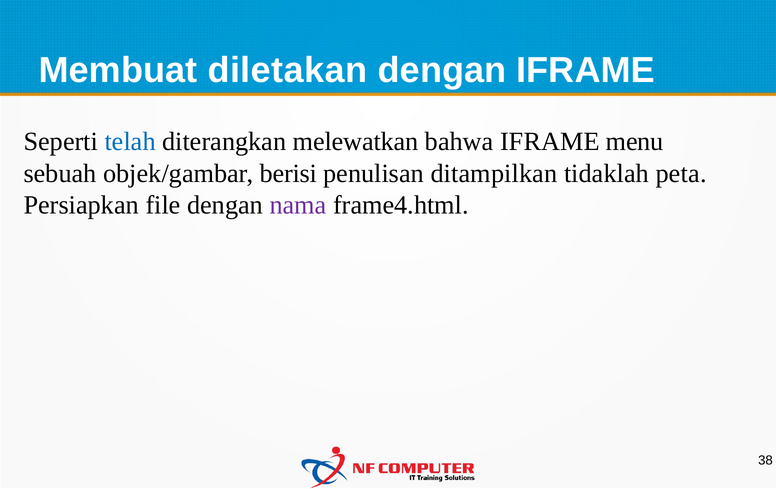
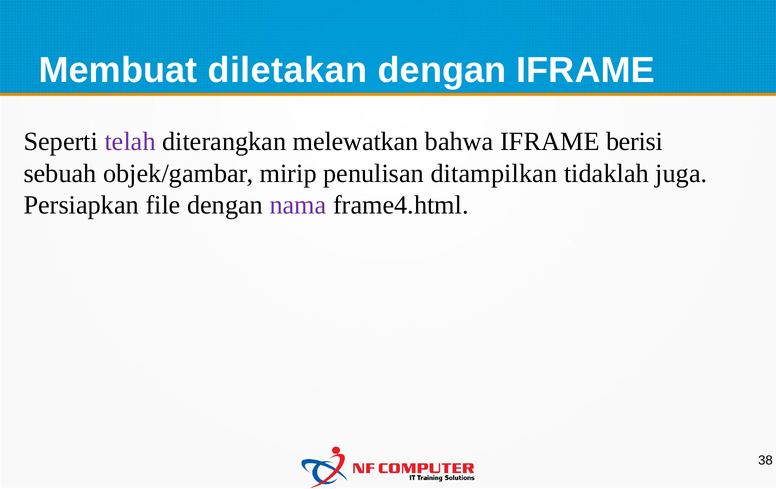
telah colour: blue -> purple (130, 142)
menu: menu -> berisi (635, 142)
berisi: berisi -> mirip (288, 173)
peta: peta -> juga (681, 173)
